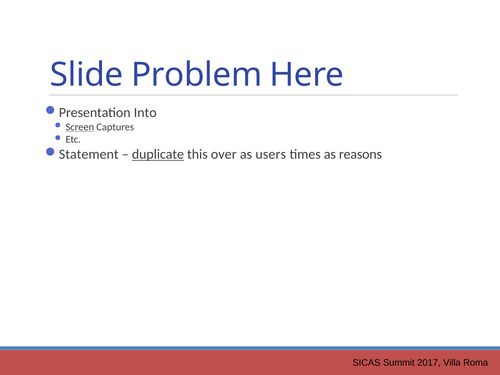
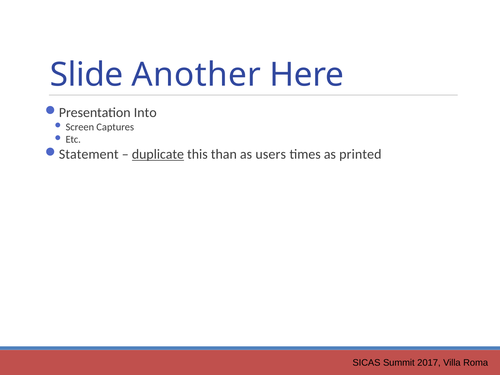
Problem: Problem -> Another (196, 75)
Screen underline: present -> none (80, 127)
over: over -> than (224, 154)
reasons: reasons -> printed (360, 154)
